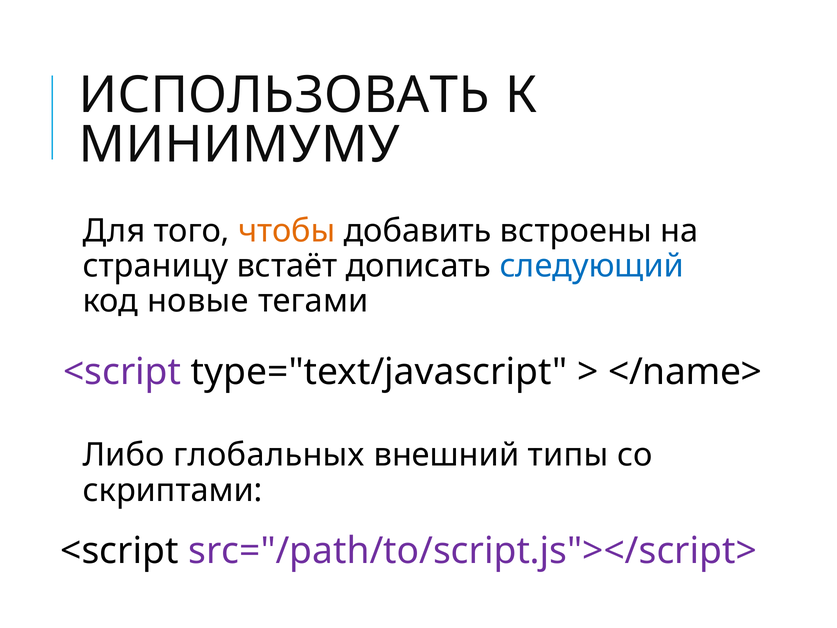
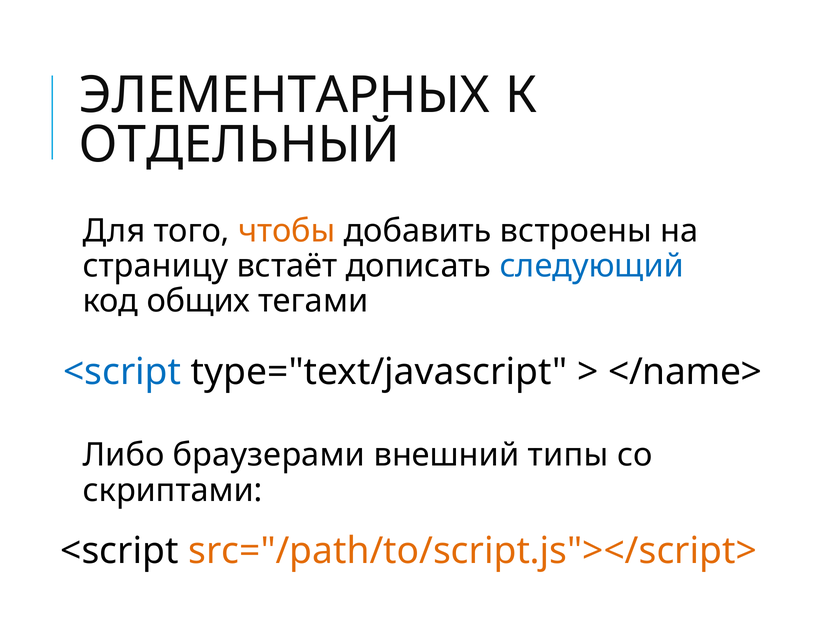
ИСПОЛЬЗОВАТЬ: ИСПОЛЬЗОВАТЬ -> ЭЛЕМЕНТАРНЫХ (284, 95)
МИНИМУМУ: МИНИМУМУ -> ОТДЕЛЬНЫЙ (239, 145)
новые: новые -> общих (198, 301)
<script colour: purple -> blue (122, 372)
глобальных: глобальных -> браузерами (269, 455)
src="/path/to/script.js"></script> colour: purple -> orange (473, 551)
